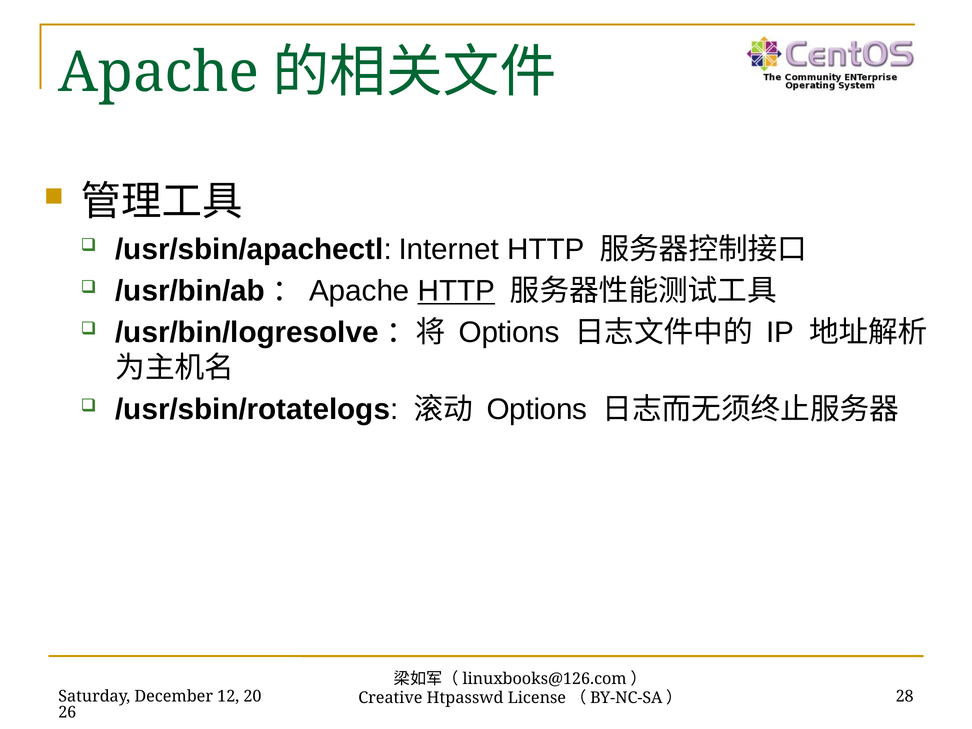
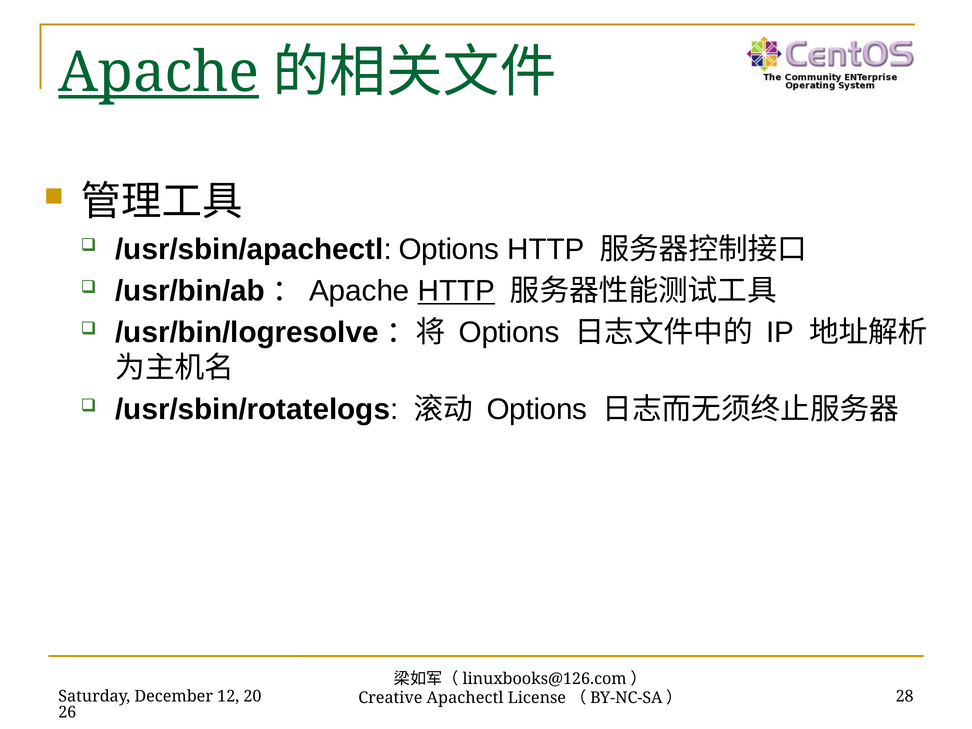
Apache underline: none -> present (159, 72)
/usr/sbin/apachectl Internet: Internet -> Options (449, 249)
Htpasswd: Htpasswd -> Apachectl (465, 698)
